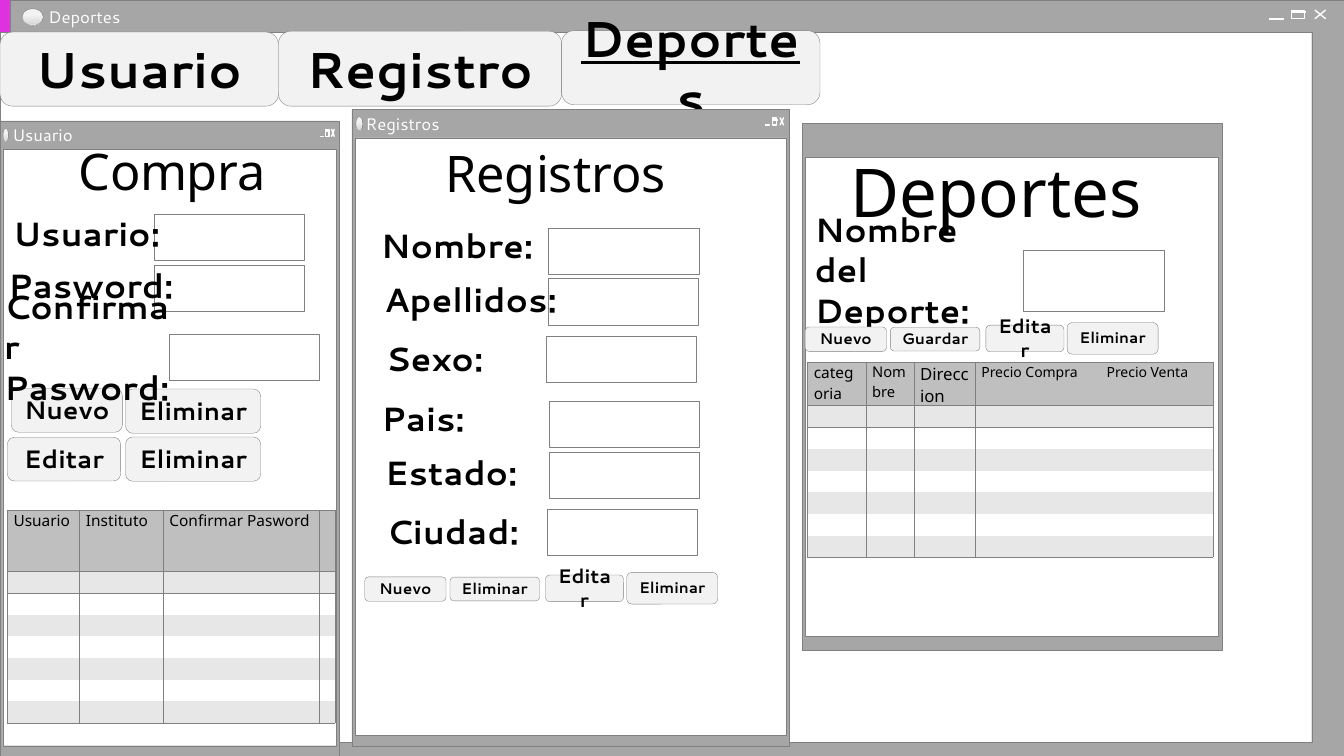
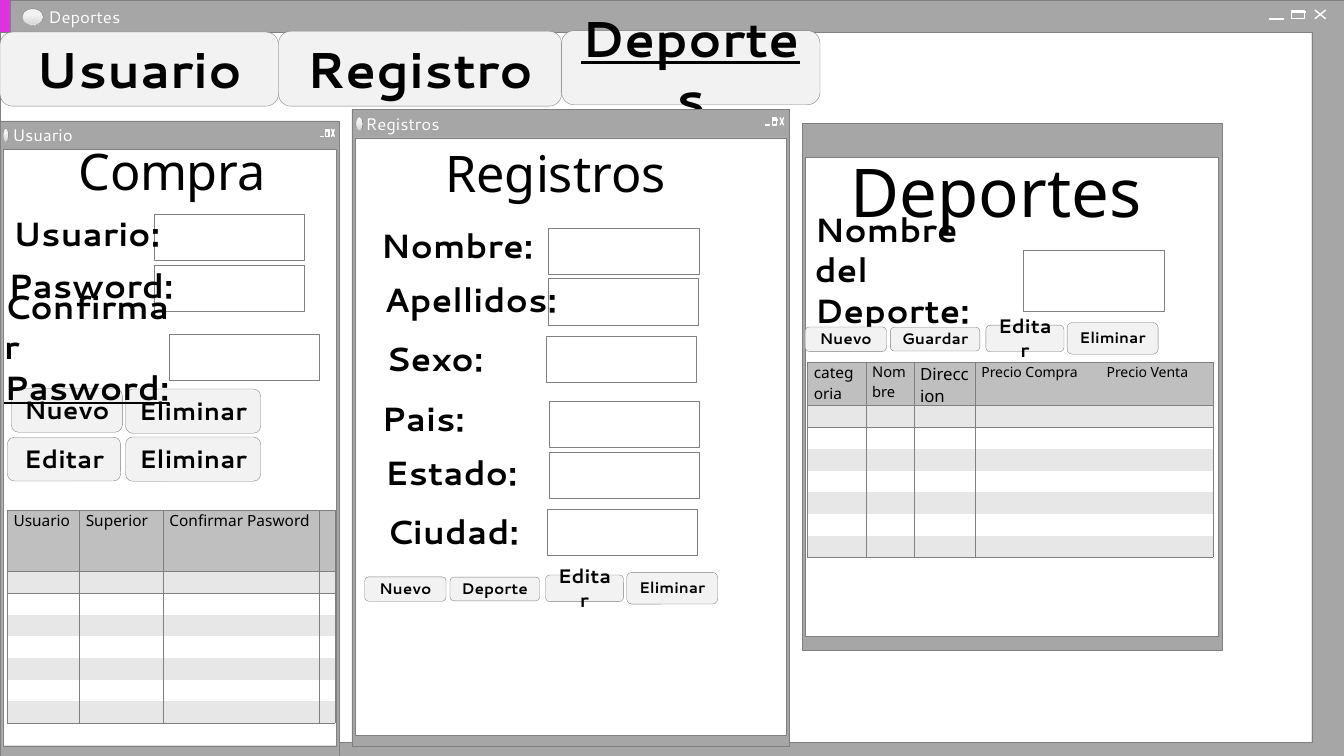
Pasword underline: none -> present (87, 389)
Instituto: Instituto -> Superior (117, 521)
Eliminar: Eliminar -> Deporte (495, 590)
